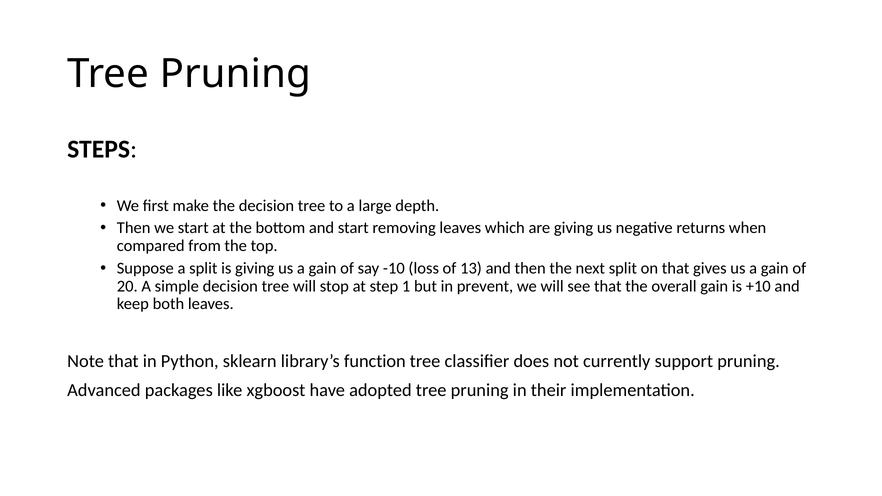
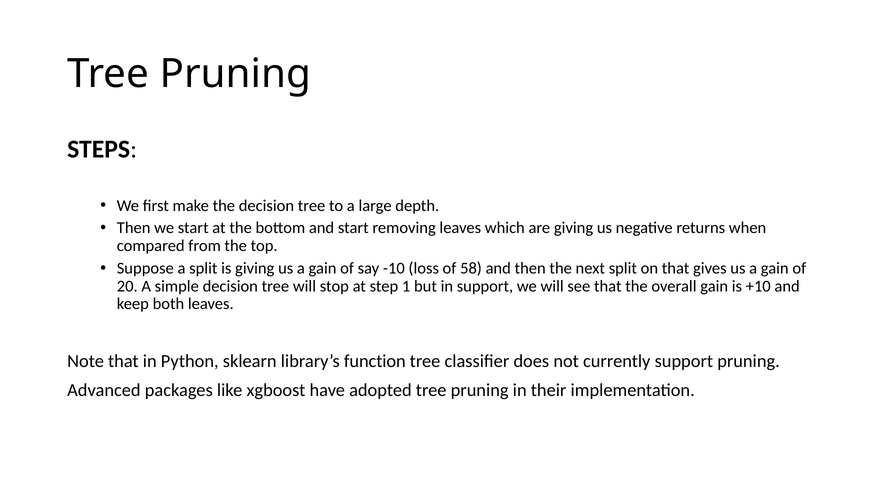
13: 13 -> 58 (471, 268)
in prevent: prevent -> support (485, 286)
